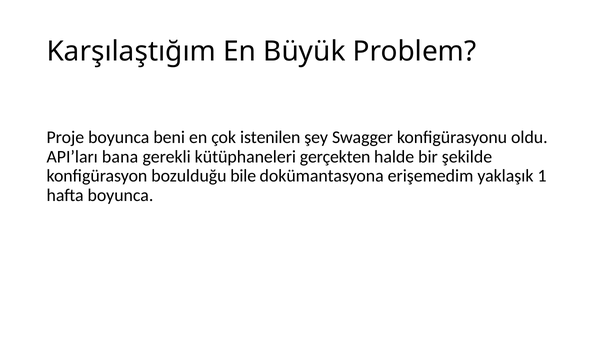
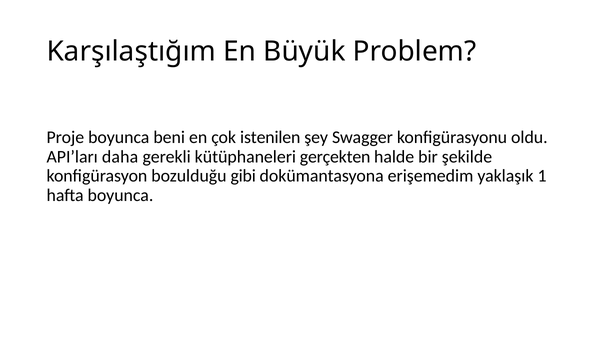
bana: bana -> daha (120, 157)
bile: bile -> gibi (243, 176)
